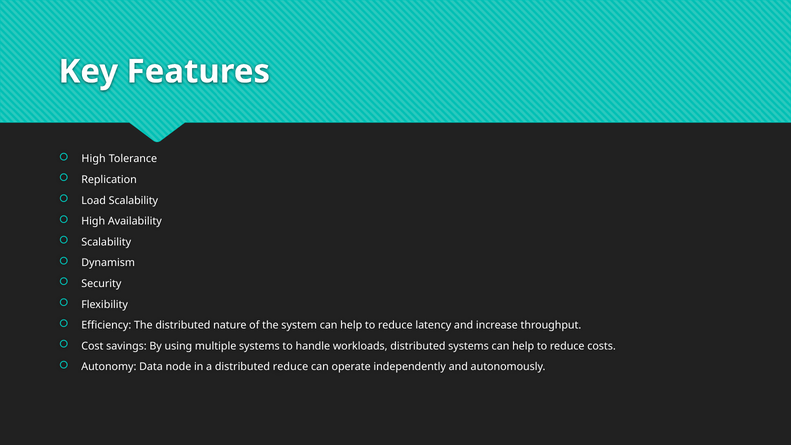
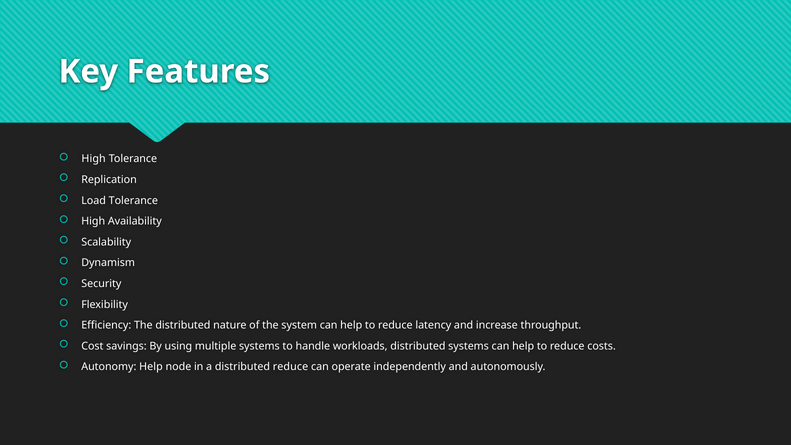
Load Scalability: Scalability -> Tolerance (133, 201)
Autonomy Data: Data -> Help (151, 367)
